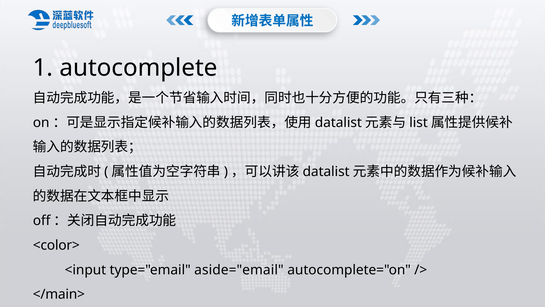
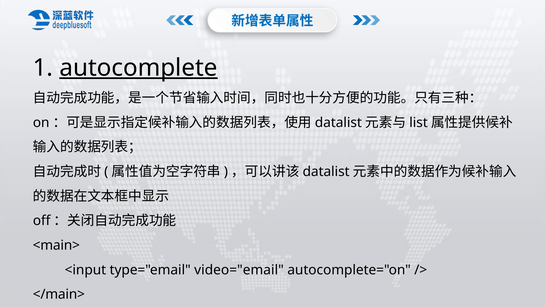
autocomplete underline: none -> present (139, 68)
<color>: <color> -> <main> (56, 245)
aside="email: aside="email -> video="email (239, 269)
